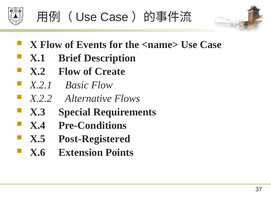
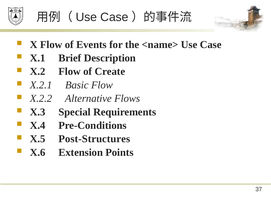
Post-Registered: Post-Registered -> Post-Structures (94, 139)
